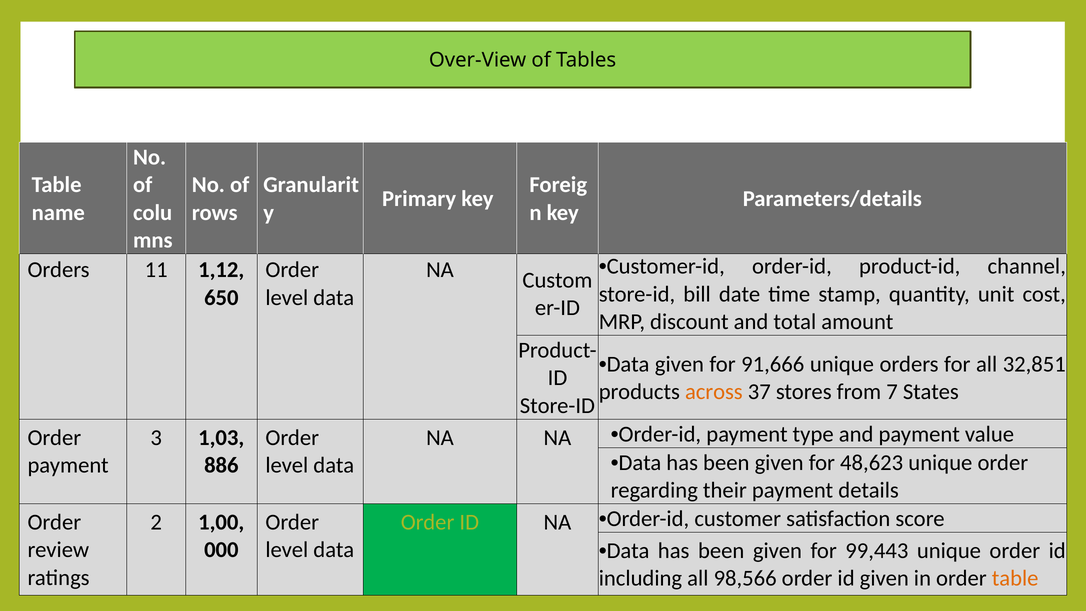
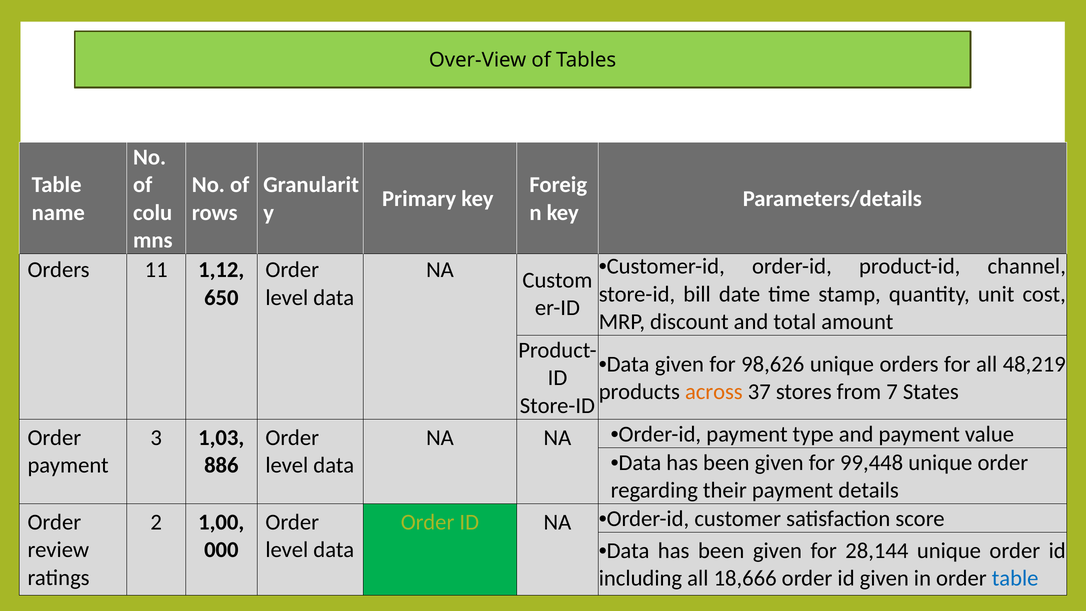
91,666: 91,666 -> 98,626 (773, 364)
32,851: 32,851 -> 48,219 (1034, 364)
48,623: 48,623 -> 99,448 (872, 462)
99,443: 99,443 -> 28,144 (877, 550)
98,566: 98,566 -> 18,666 (745, 578)
table colour: orange -> blue (1015, 578)
